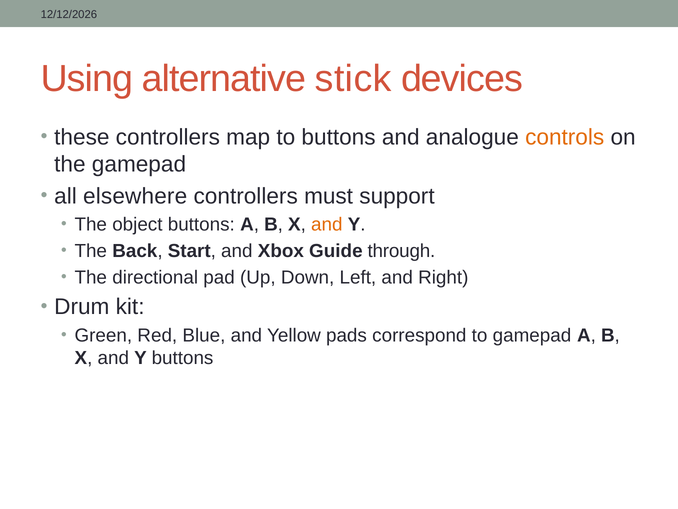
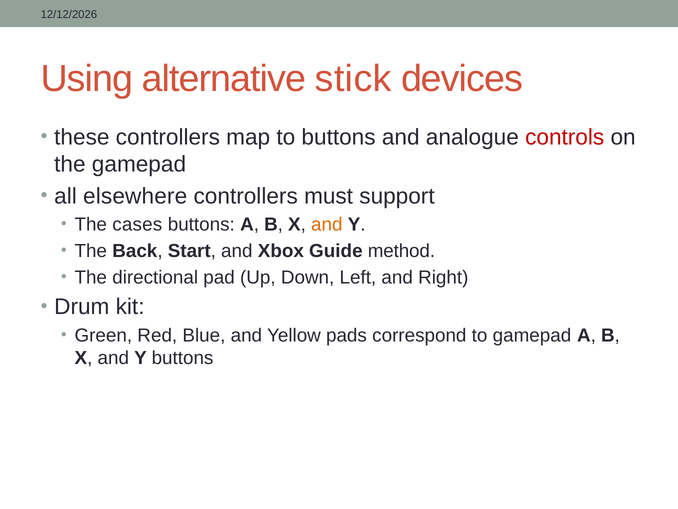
controls colour: orange -> red (565, 137)
object: object -> cases (137, 224)
through: through -> method (401, 251)
